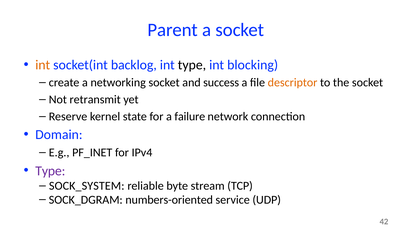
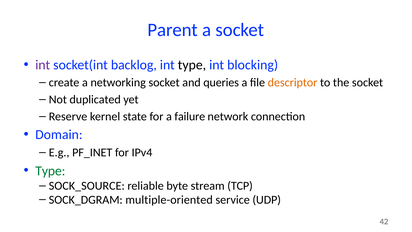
int colour: orange -> purple (43, 65)
success: success -> queries (221, 83)
retransmit: retransmit -> duplicated (95, 99)
Type colour: purple -> green (50, 171)
SOCK_SYSTEM: SOCK_SYSTEM -> SOCK_SOURCE (87, 186)
numbers-oriented: numbers-oriented -> multiple-oriented (169, 200)
